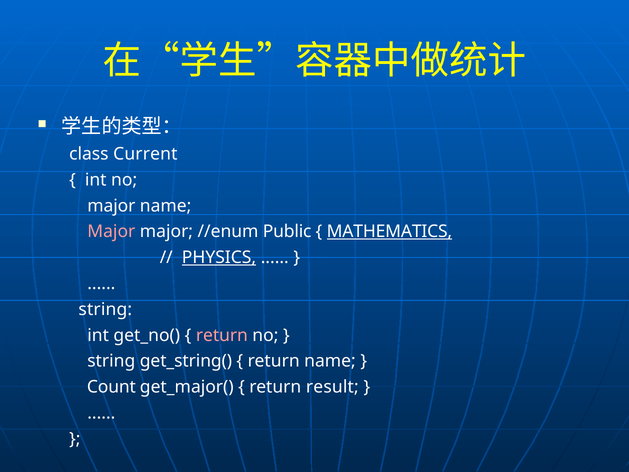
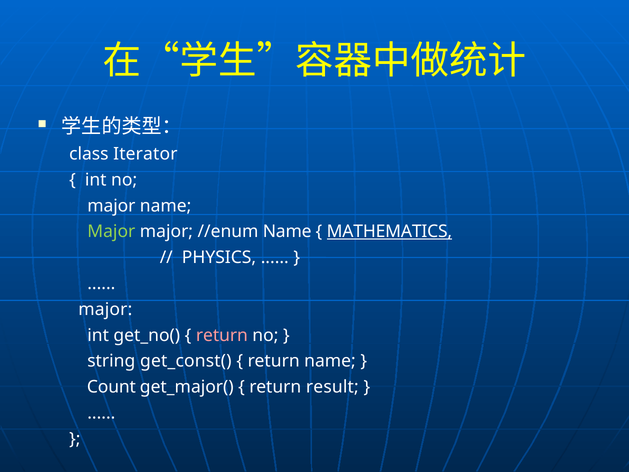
Current: Current -> Iterator (145, 154)
Major colour: pink -> light green (111, 232)
//enum Public: Public -> Name (287, 232)
PHYSICS underline: present -> none (219, 257)
string: string -> major (105, 309)
get_string(: get_string( -> get_const( (186, 361)
